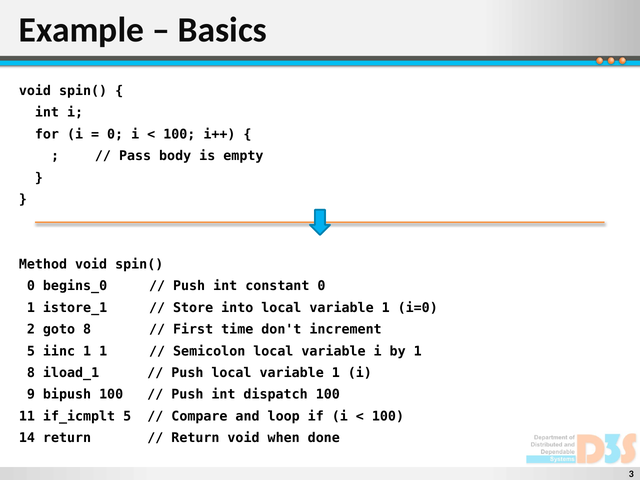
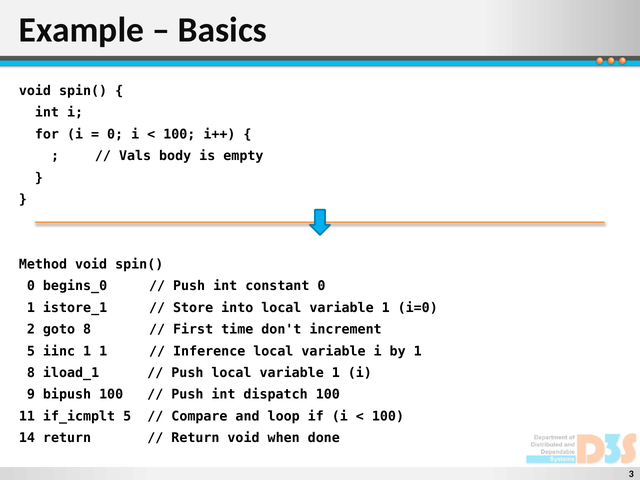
Pass: Pass -> Vals (135, 156)
Semicolon: Semicolon -> Inference (209, 351)
